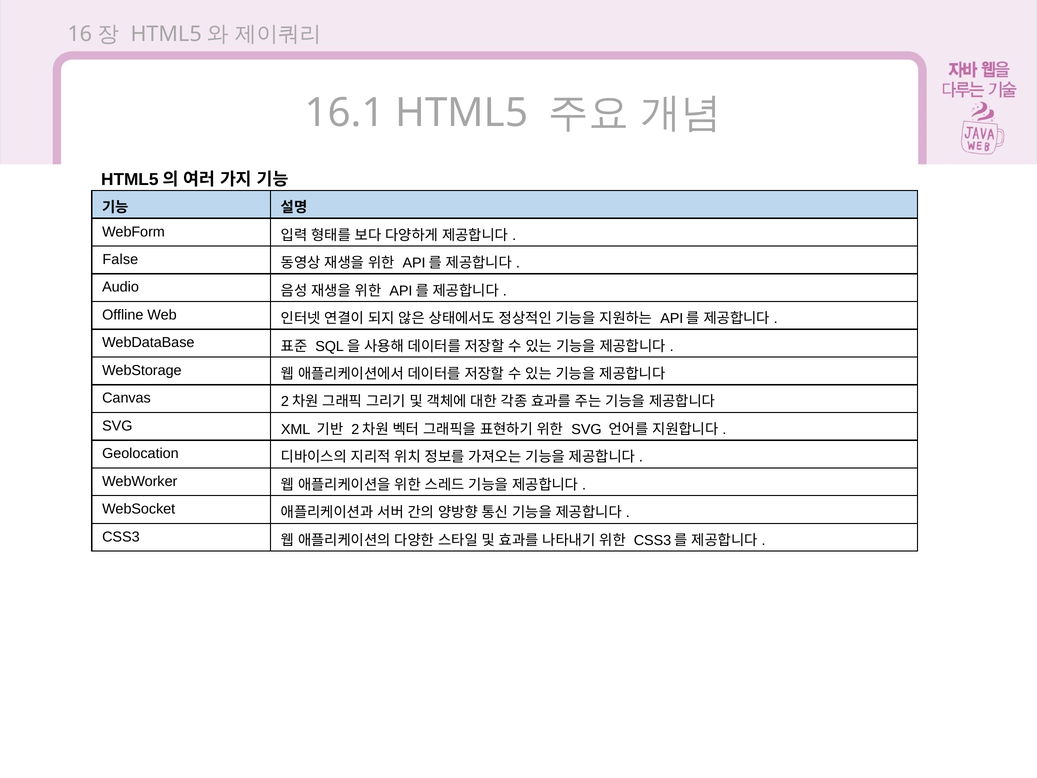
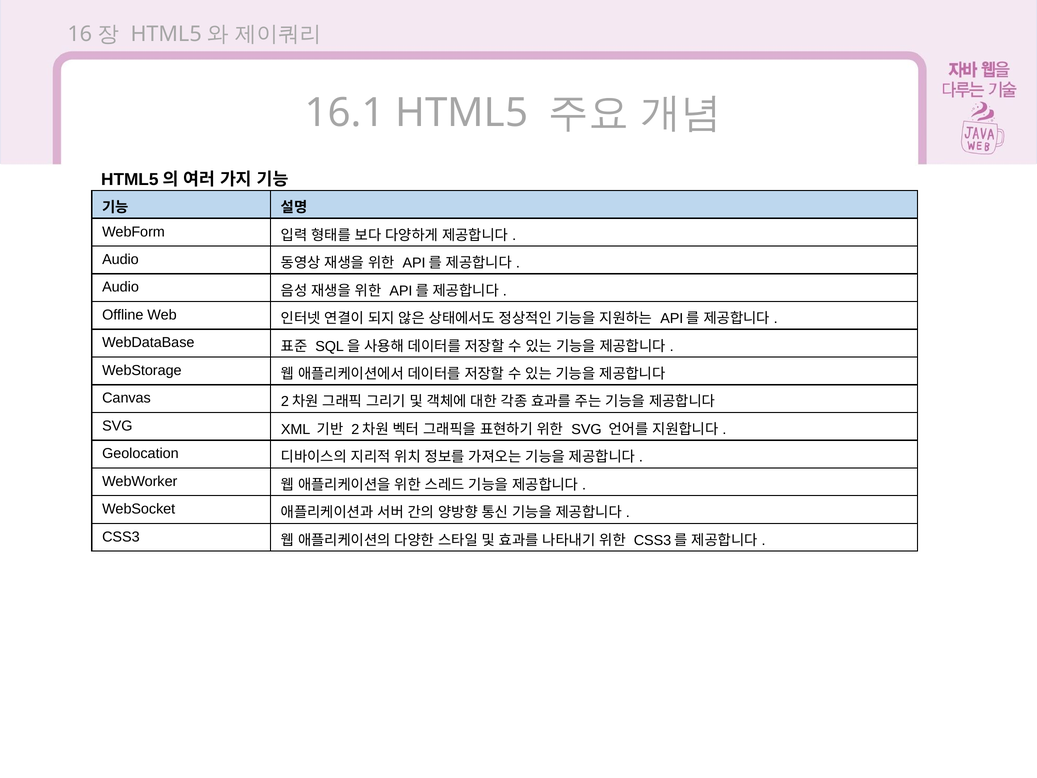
False: False -> Audio (120, 259)
